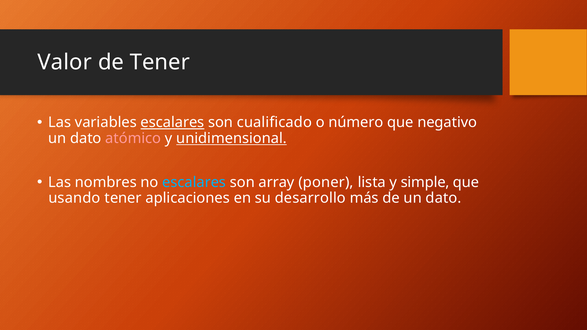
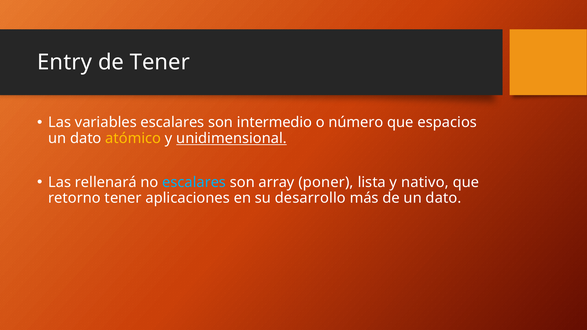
Valor: Valor -> Entry (65, 62)
escalares underline: present -> none (172, 123)
cualificado: cualificado -> intermedio (275, 123)
negativo: negativo -> espacios (447, 123)
atómico colour: pink -> yellow (133, 138)
nombres: nombres -> rellenará (106, 182)
simple: simple -> nativo (425, 182)
usando: usando -> retorno (75, 198)
